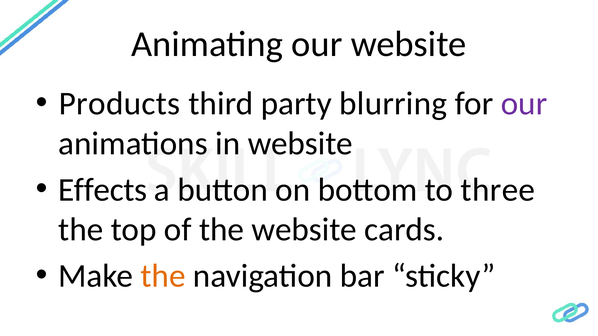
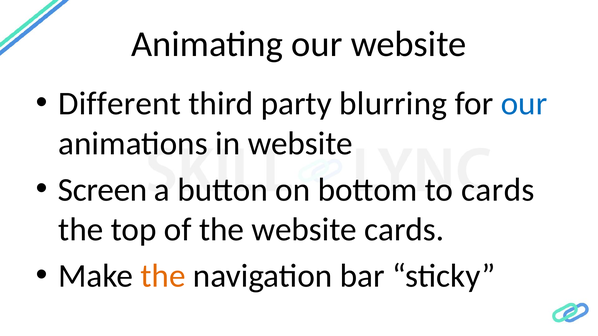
Products: Products -> Different (120, 104)
our colour: purple -> blue (524, 104)
Effects: Effects -> Screen (103, 190)
to three: three -> cards (498, 190)
